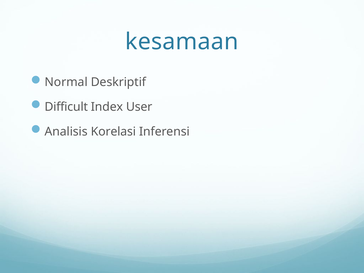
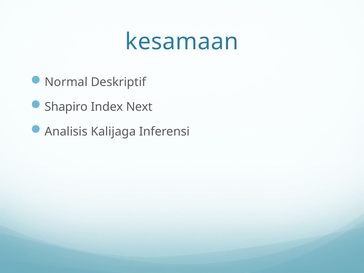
Difficult: Difficult -> Shapiro (66, 107)
User: User -> Next (139, 107)
Korelasi: Korelasi -> Kalijaga (113, 132)
